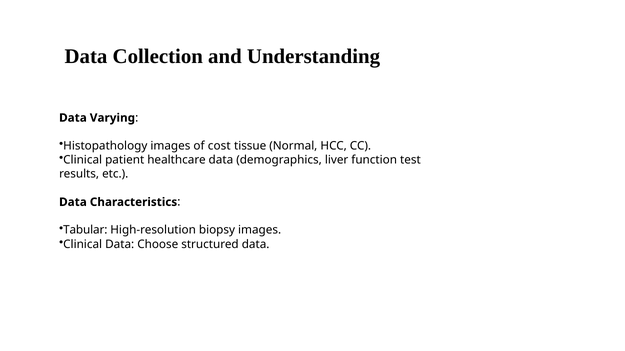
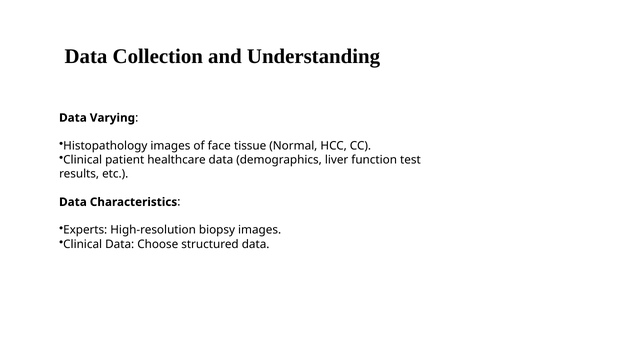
cost: cost -> face (219, 146)
Tabular: Tabular -> Experts (85, 231)
